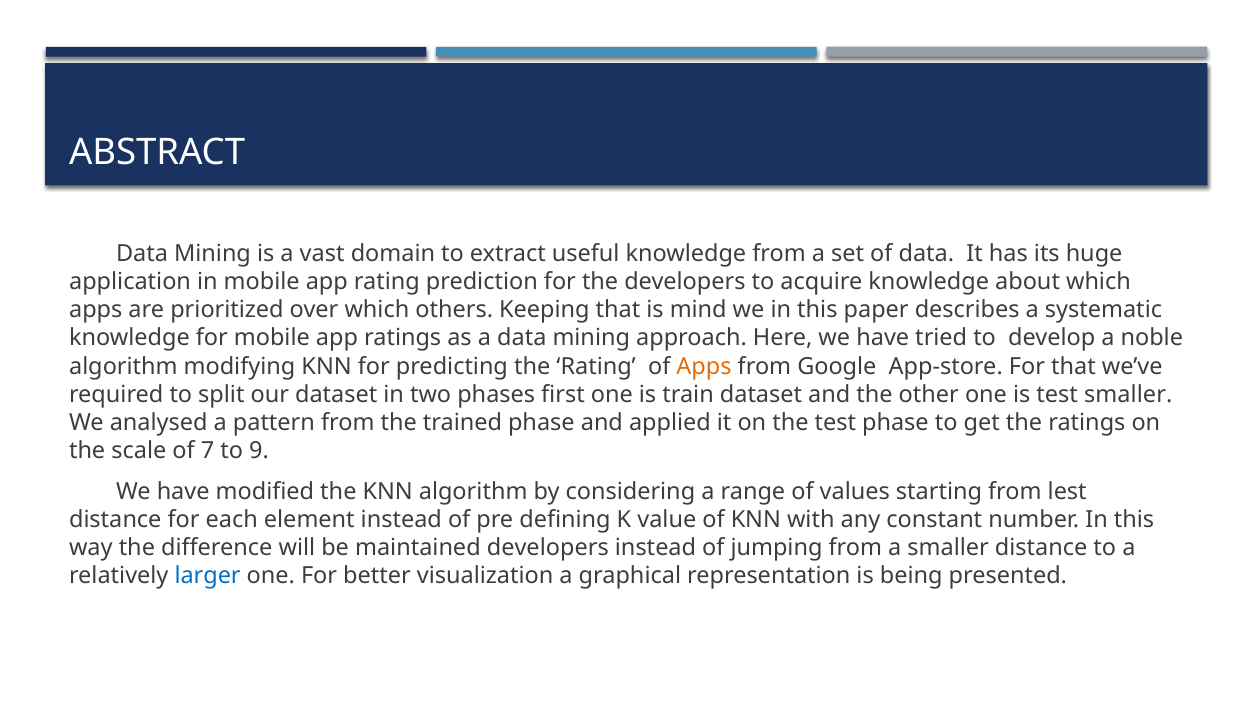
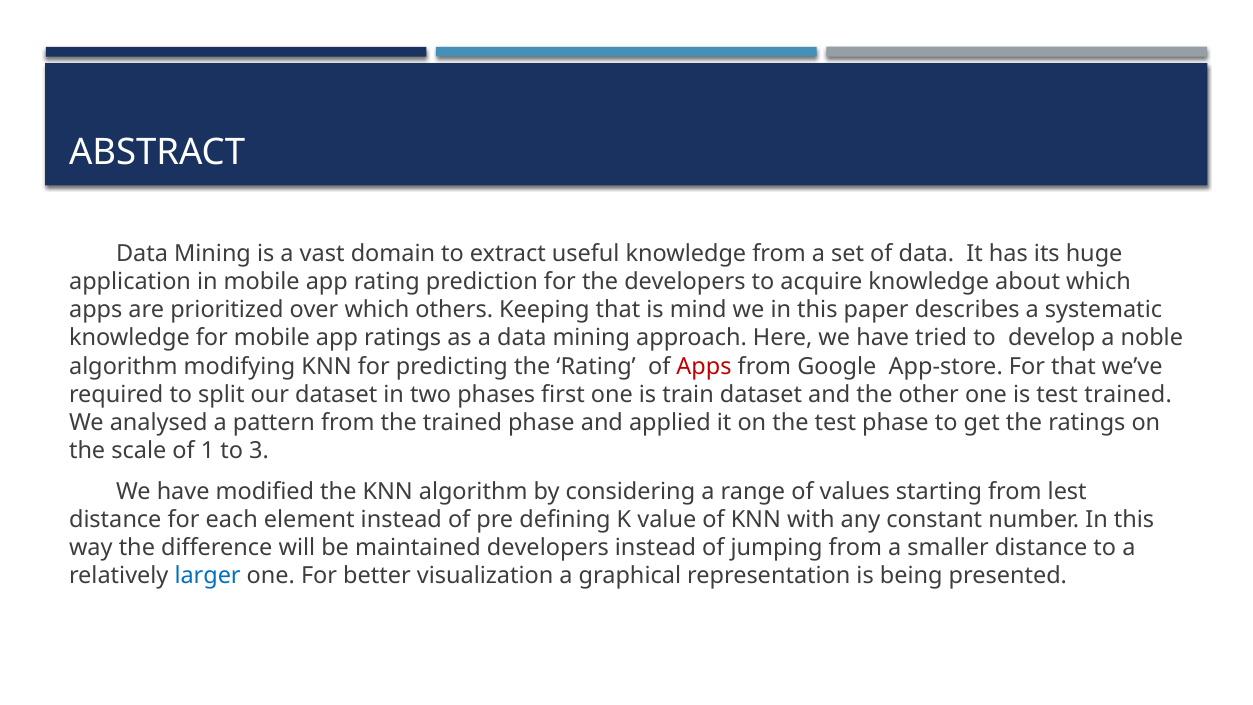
Apps colour: orange -> red (704, 366)
test smaller: smaller -> trained (1128, 394)
7: 7 -> 1 (208, 451)
9: 9 -> 3 (259, 451)
